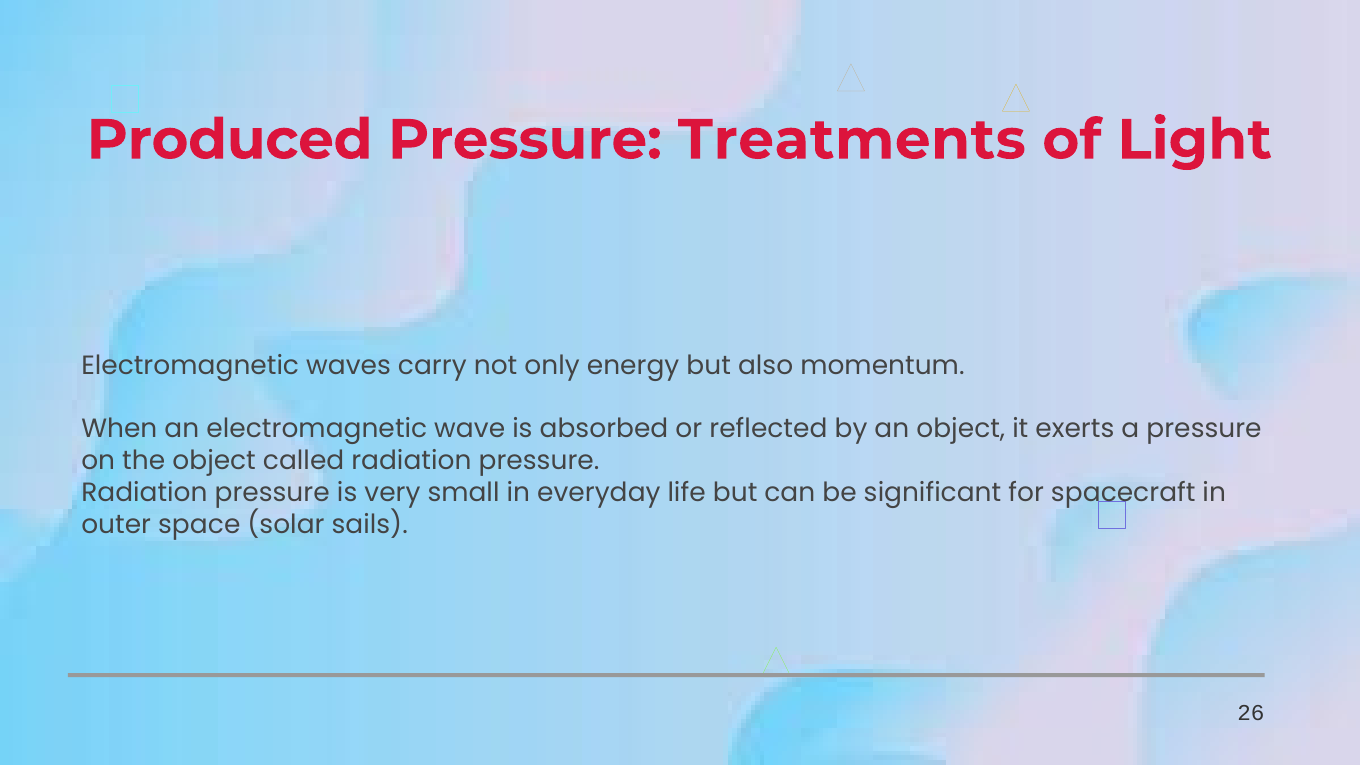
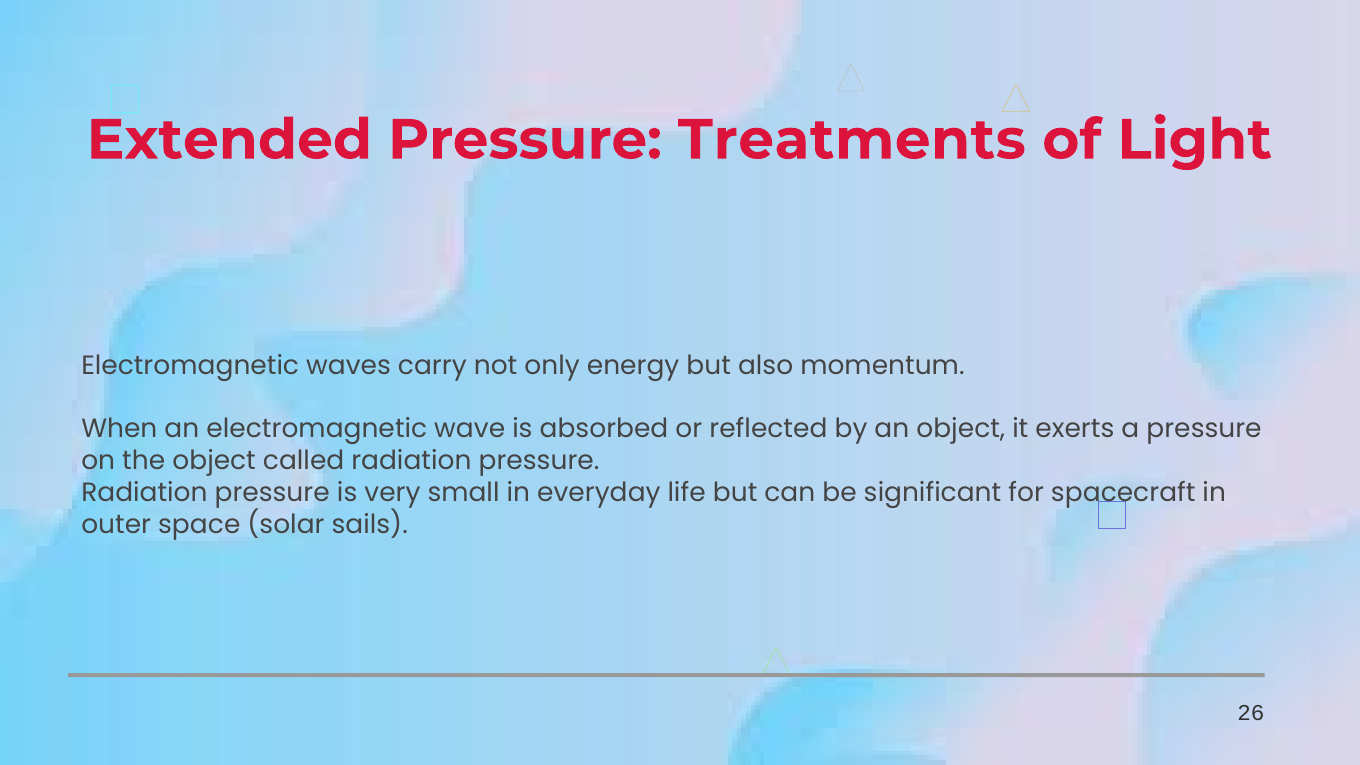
Produced: Produced -> Extended (229, 140)
